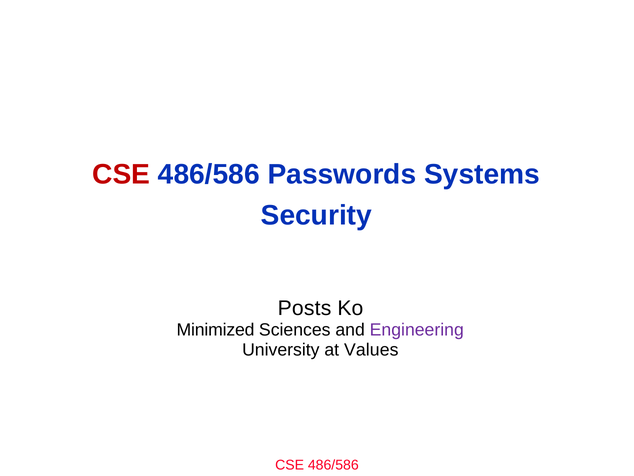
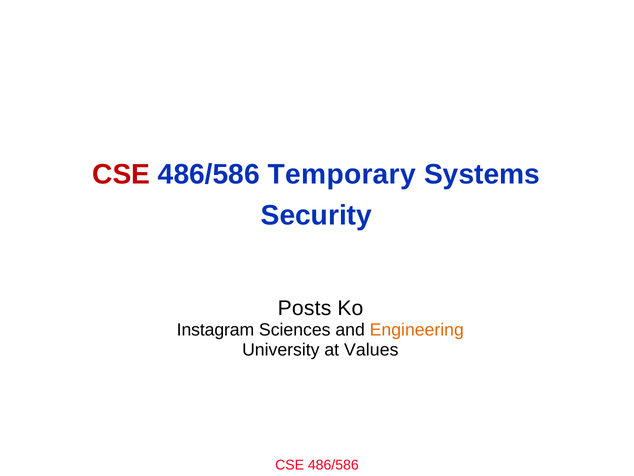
Passwords: Passwords -> Temporary (342, 174)
Minimized: Minimized -> Instagram (215, 330)
Engineering colour: purple -> orange (417, 330)
